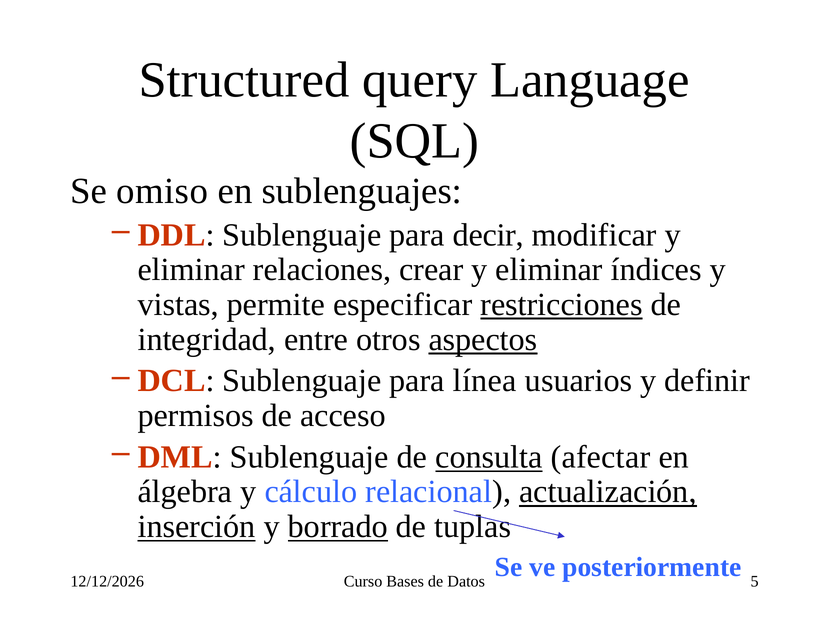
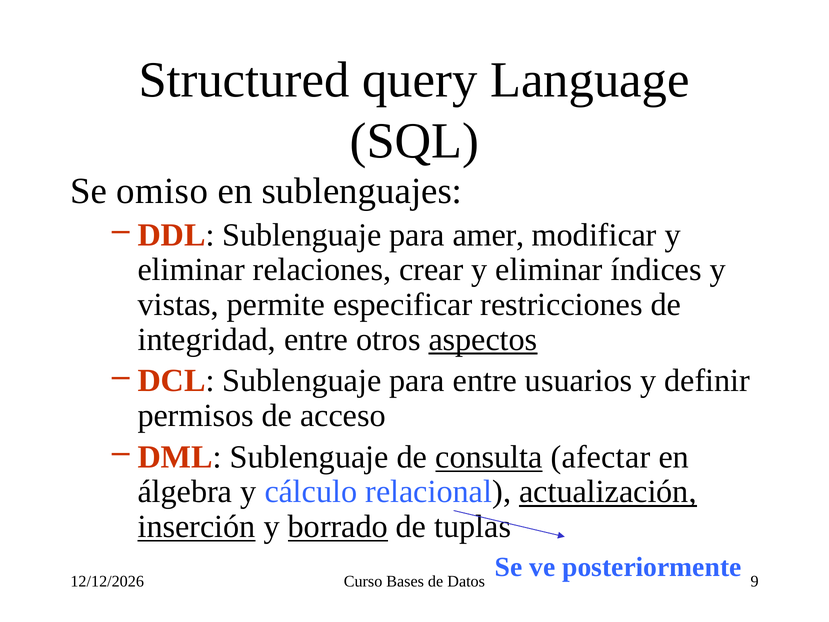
decir: decir -> amer (488, 235)
restricciones underline: present -> none (562, 305)
para línea: línea -> entre (485, 381)
5: 5 -> 9 (755, 581)
